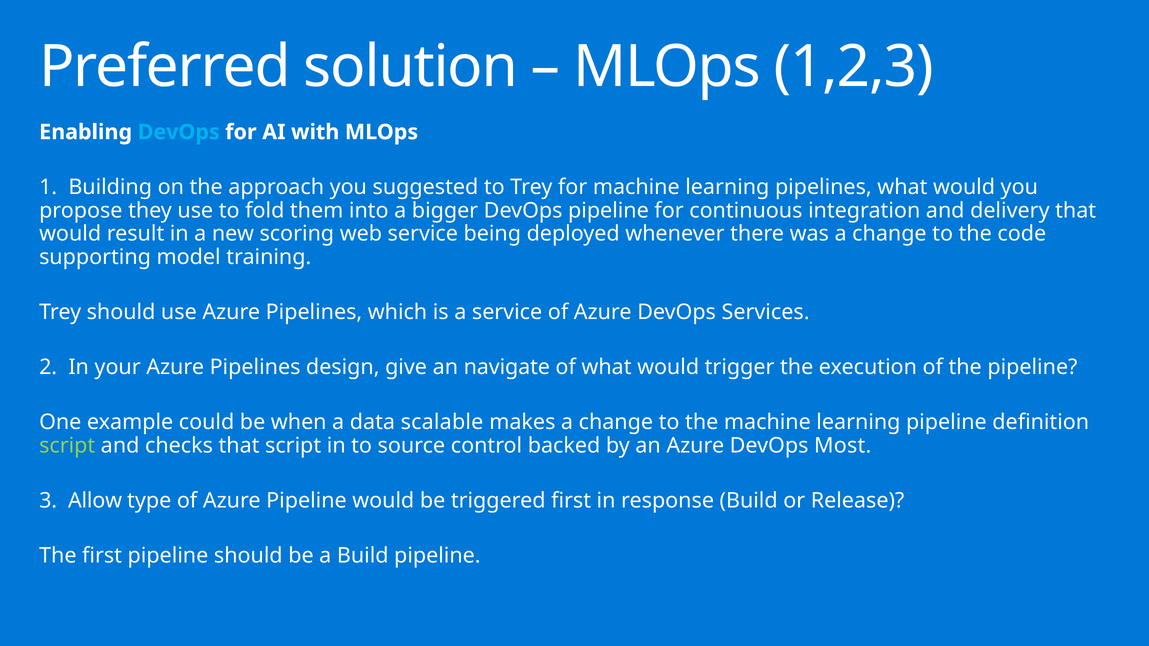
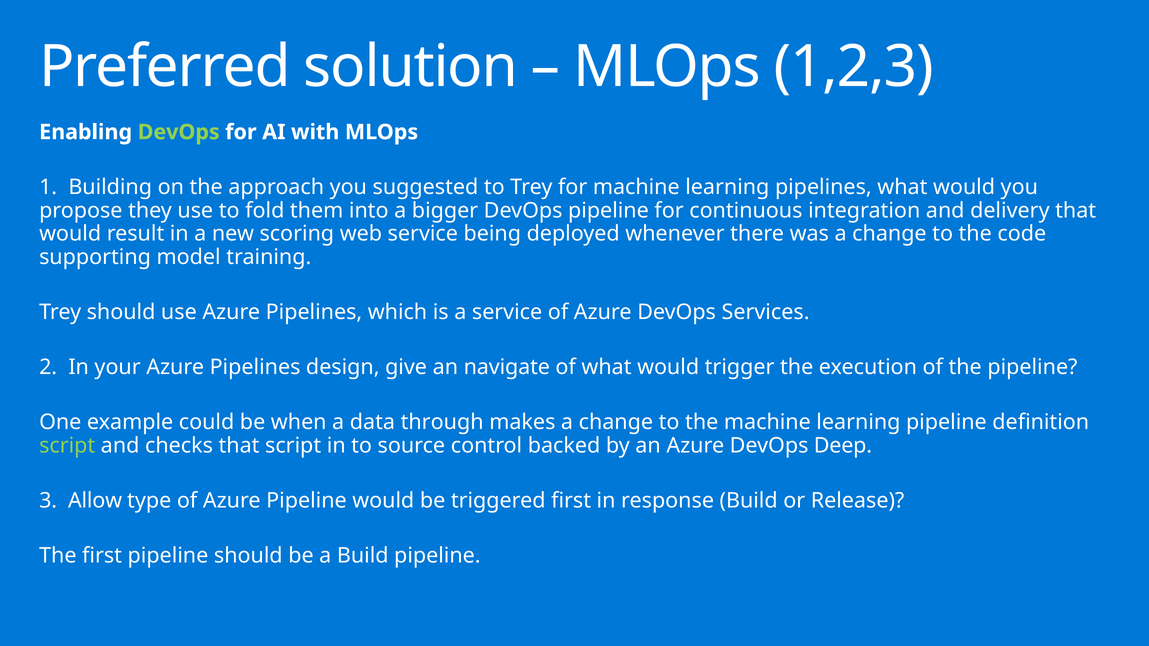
DevOps colour: light blue -> light green (179, 132)
scalable: scalable -> through (442, 423)
Most: Most -> Deep (843, 446)
